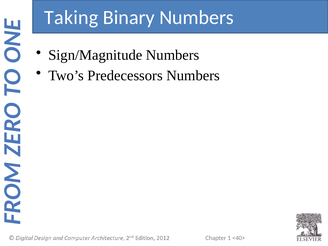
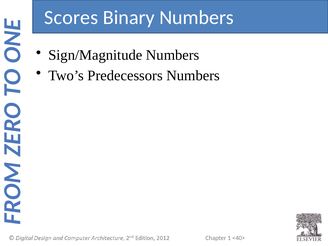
Taking: Taking -> Scores (71, 17)
